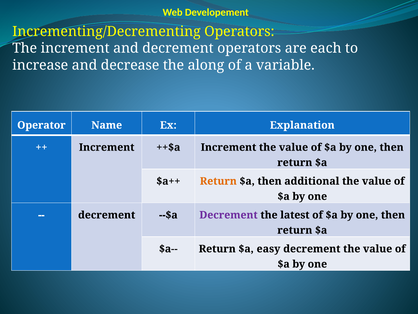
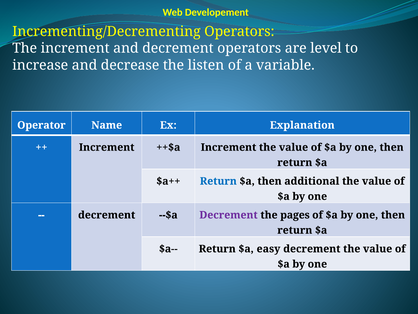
each: each -> level (326, 48)
along: along -> listen (206, 65)
Return colour: orange -> blue (218, 181)
latest: latest -> pages (295, 215)
